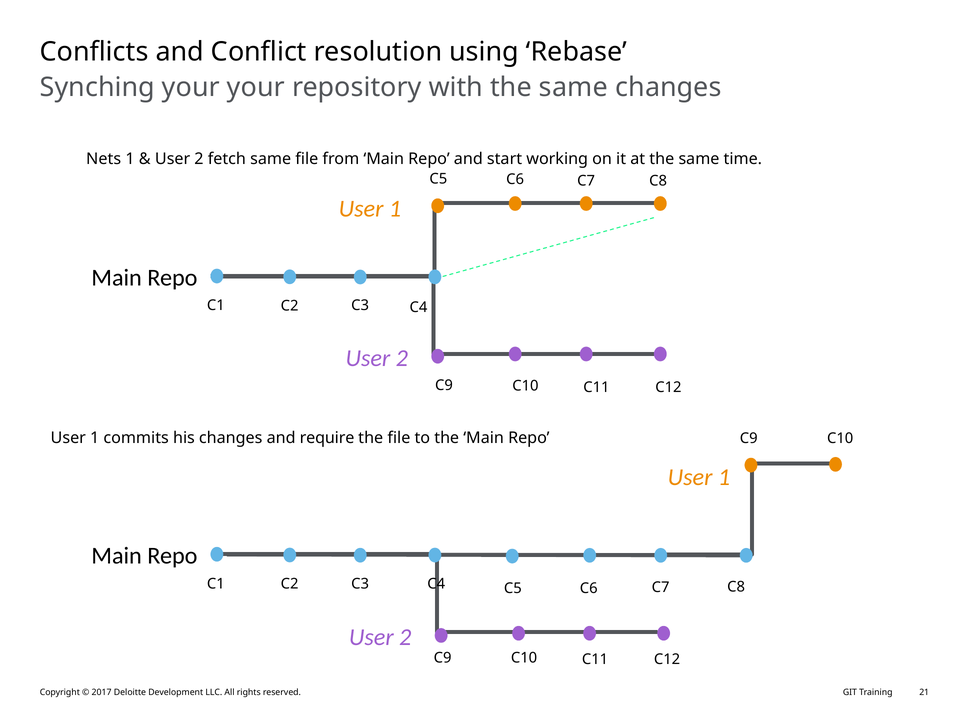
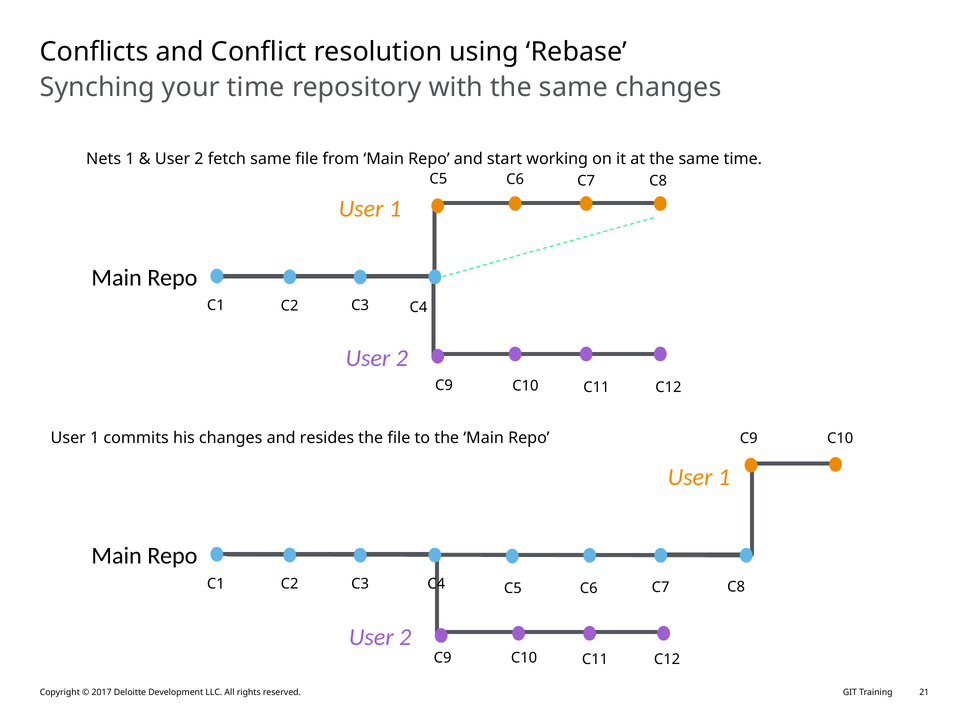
your your: your -> time (256, 87)
require: require -> resides (327, 438)
